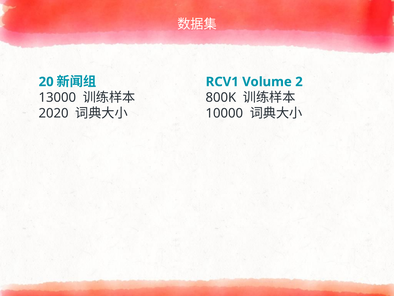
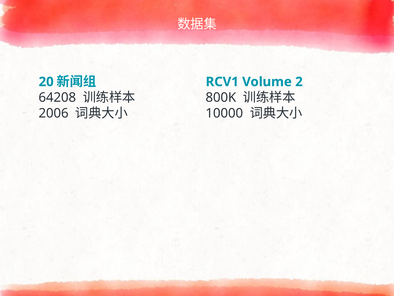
13000: 13000 -> 64208 (57, 97)
2020: 2020 -> 2006 (54, 113)
